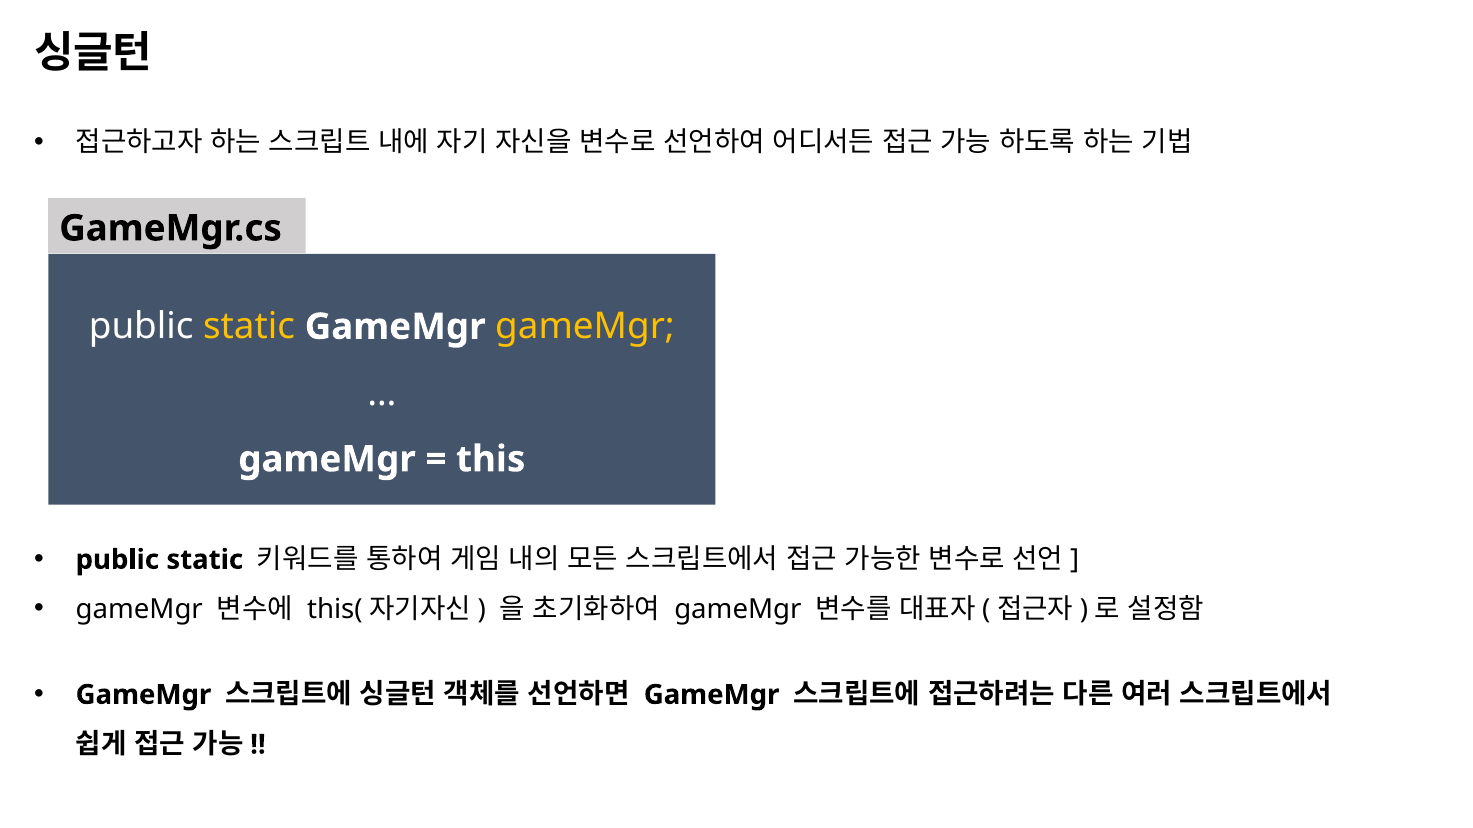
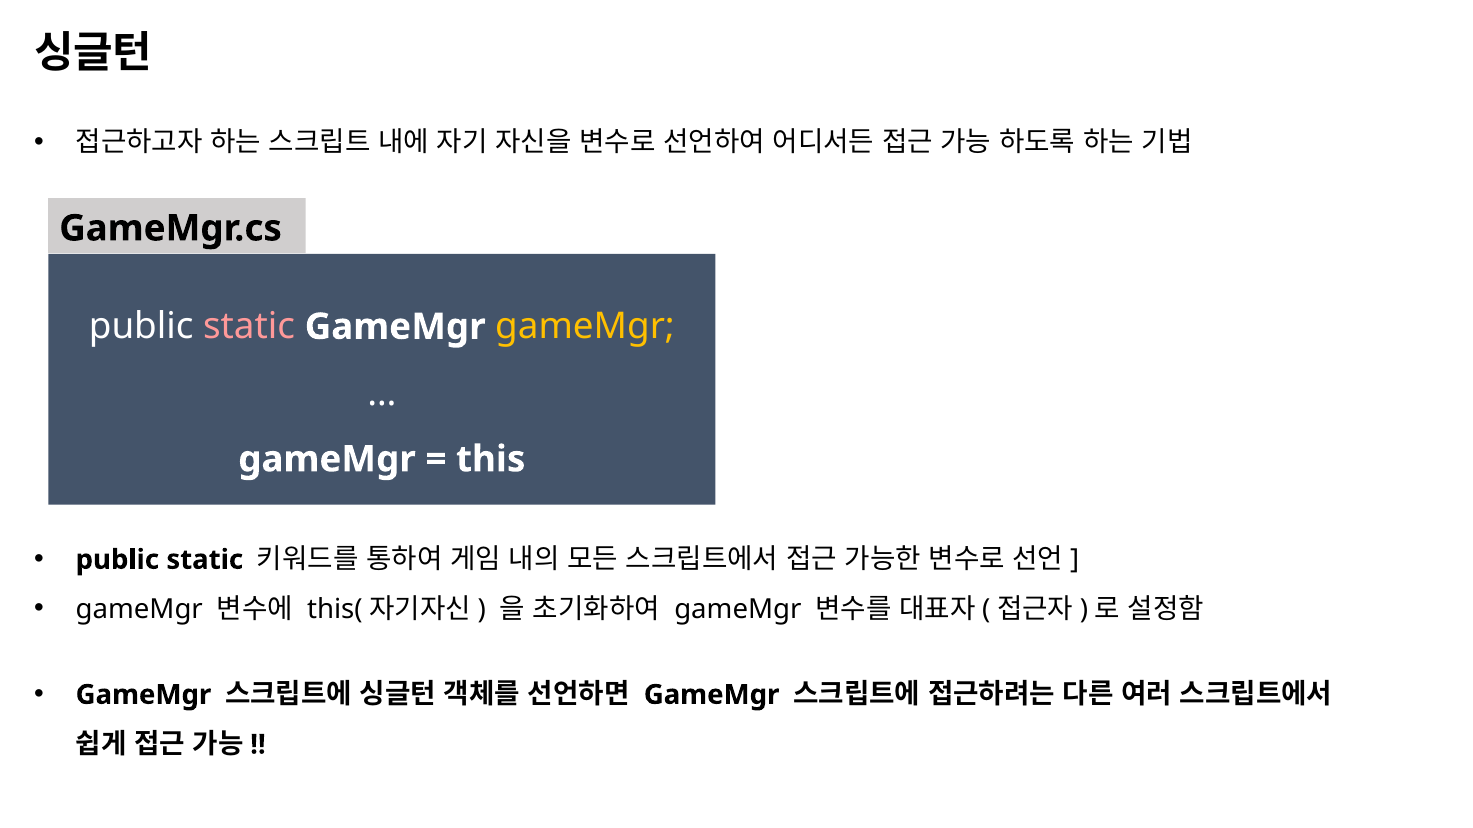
static colour: yellow -> pink (249, 327)
